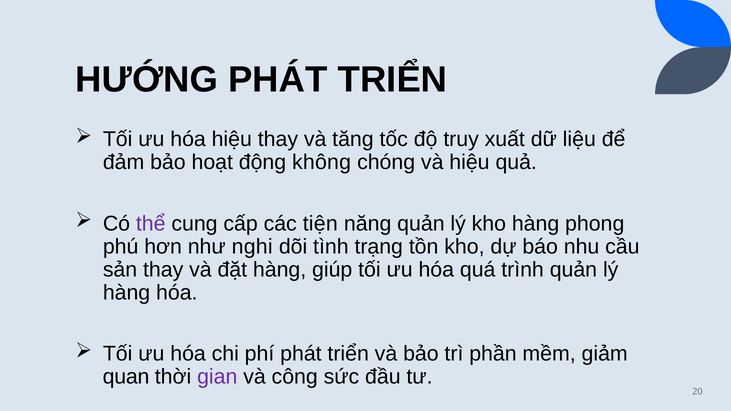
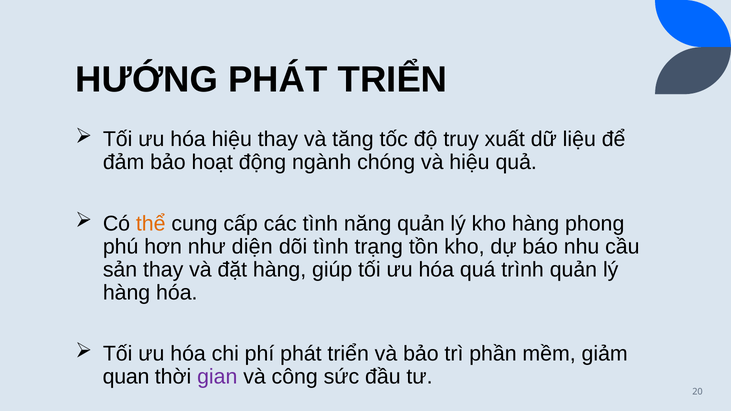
không: không -> ngành (322, 162)
thể colour: purple -> orange (151, 224)
các tiện: tiện -> tình (320, 224)
nghi: nghi -> diện (252, 247)
